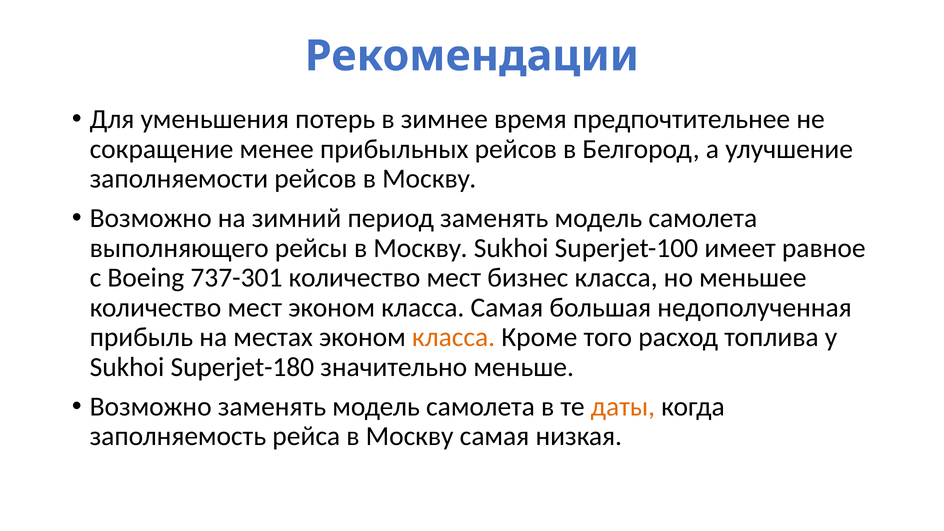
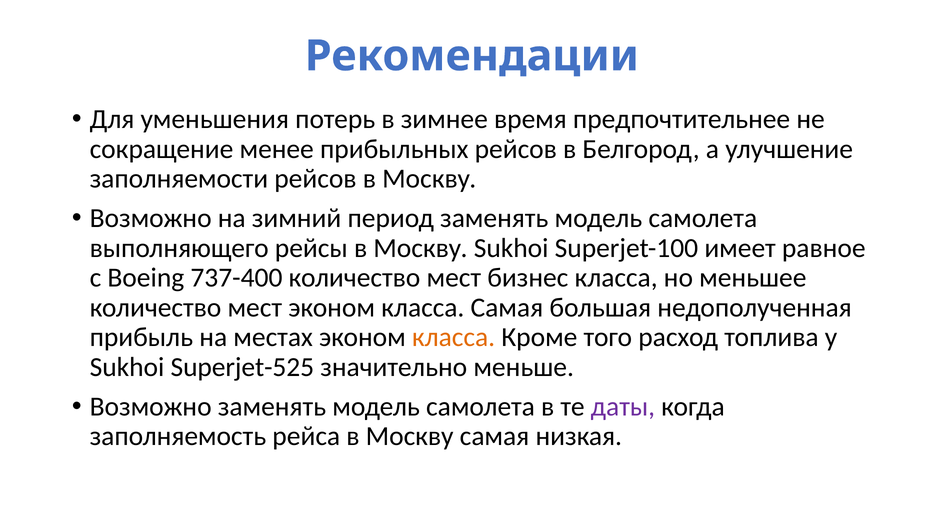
737-301: 737-301 -> 737-400 (236, 278)
Superjet-180: Superjet-180 -> Superjet-525 (242, 367)
даты colour: orange -> purple (623, 407)
